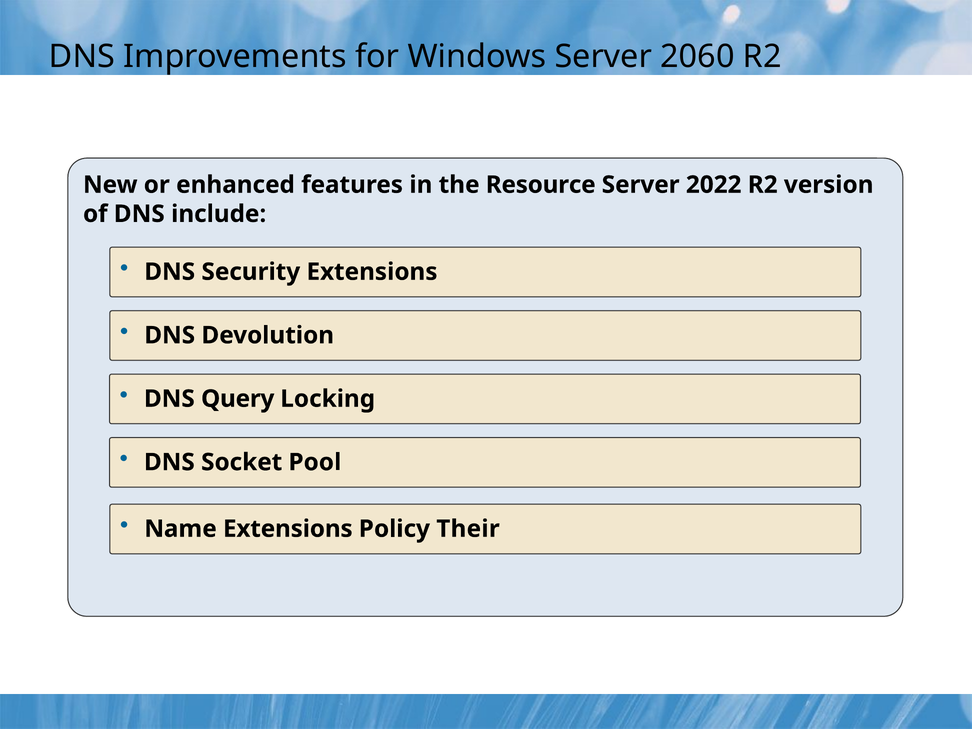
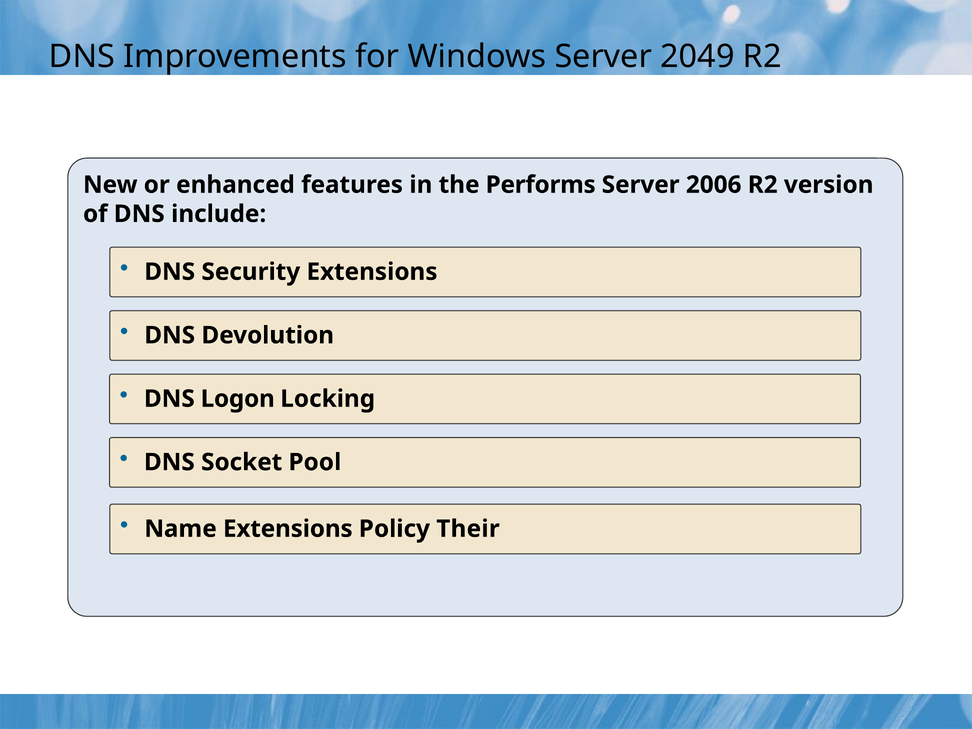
2060: 2060 -> 2049 (697, 57)
Resource: Resource -> Performs (541, 185)
2022: 2022 -> 2006 (714, 185)
Query: Query -> Logon (238, 399)
